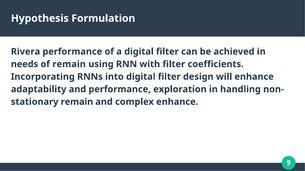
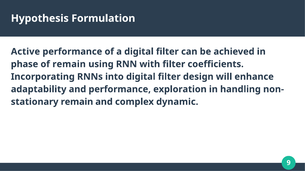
Rivera: Rivera -> Active (25, 52)
needs: needs -> phase (25, 64)
complex enhance: enhance -> dynamic (177, 102)
